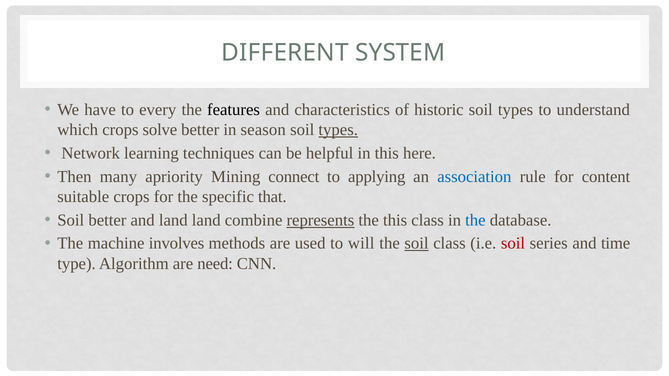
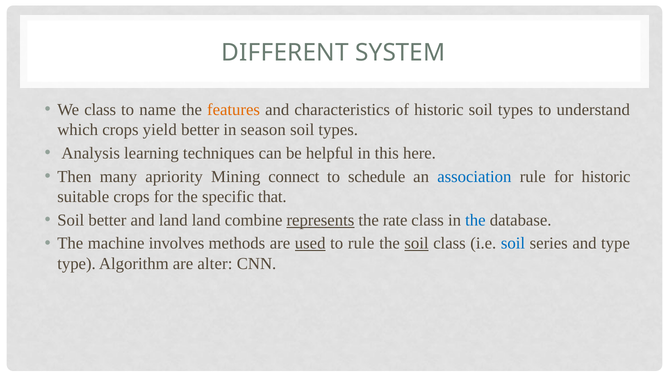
We have: have -> class (100, 110)
every: every -> name (158, 110)
features colour: black -> orange (234, 110)
solve: solve -> yield (160, 130)
types underline: present -> none (338, 130)
Network: Network -> Analysis (91, 153)
applying: applying -> schedule (377, 177)
for content: content -> historic (606, 177)
the this: this -> rate (395, 220)
used underline: none -> present (310, 244)
to will: will -> rule (361, 244)
soil colour: red -> blue (513, 244)
and time: time -> type (616, 244)
need: need -> alter (215, 264)
